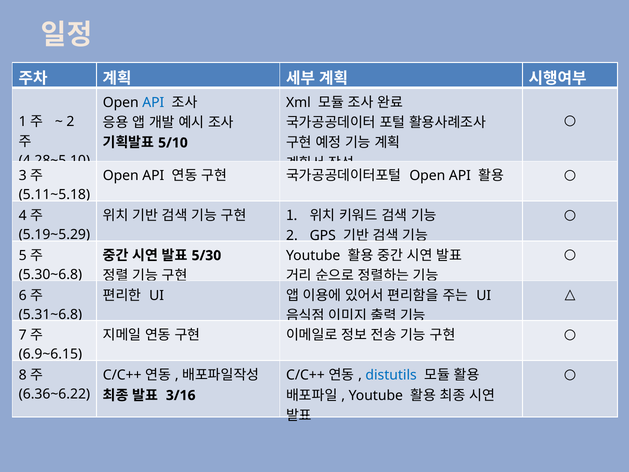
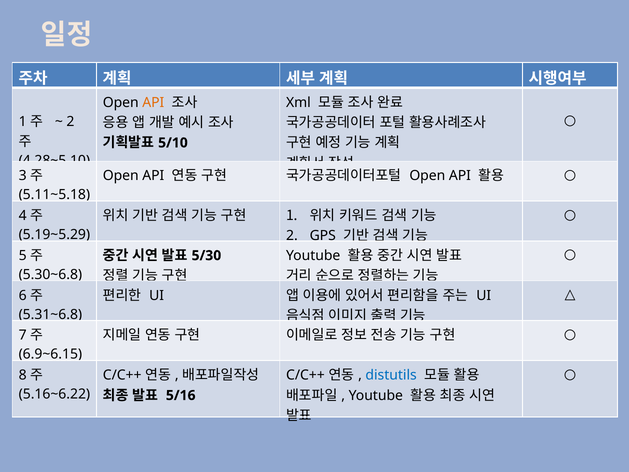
API colour: blue -> orange (153, 102)
3/16: 3/16 -> 5/16 (181, 395)
6.36~6.22: 6.36~6.22 -> 5.16~6.22 (54, 394)
